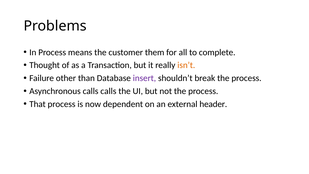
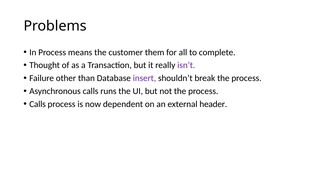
isn’t colour: orange -> purple (186, 65)
calls calls: calls -> runs (108, 91)
That: That -> Calls (38, 104)
